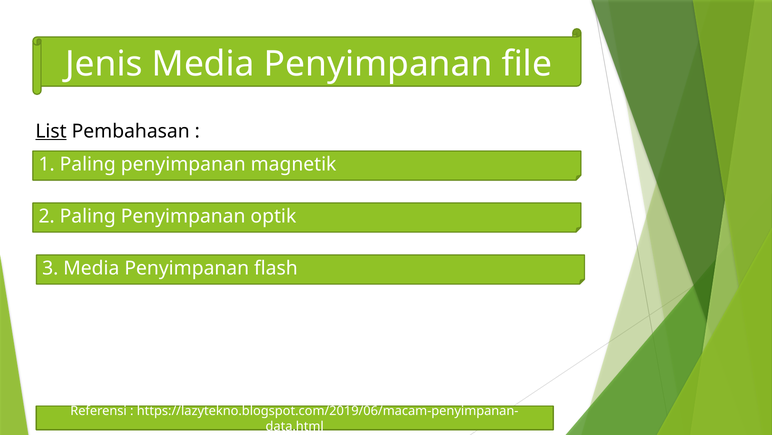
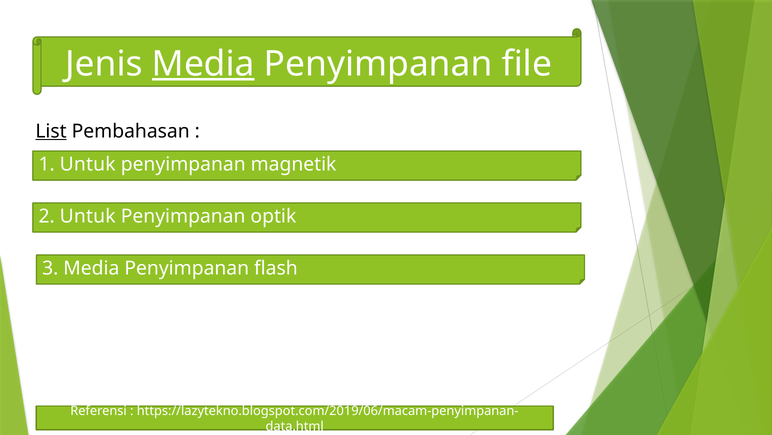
Media underline: none -> present (203, 64)
1 Paling: Paling -> Untuk (88, 164)
2 Paling: Paling -> Untuk (88, 216)
